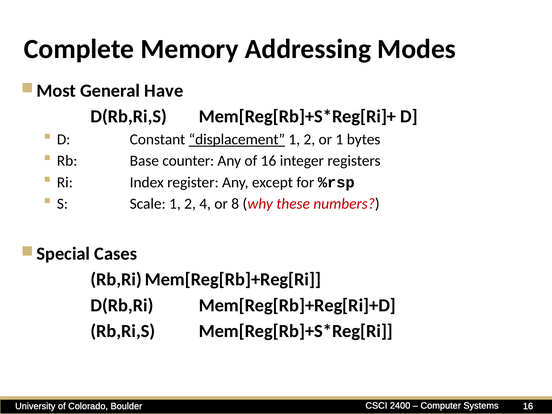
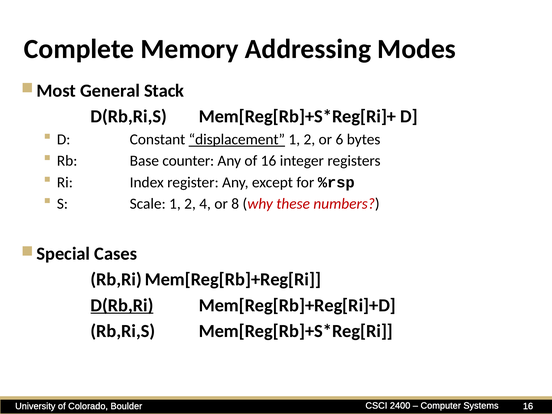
Have: Have -> Stack (164, 91)
or 1: 1 -> 6 (339, 139)
D(Rb,Ri underline: none -> present (122, 305)
